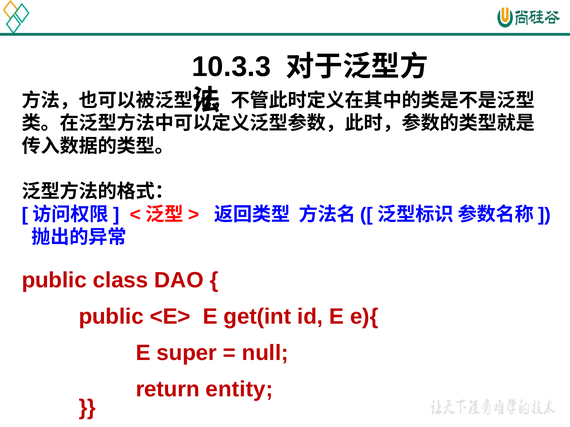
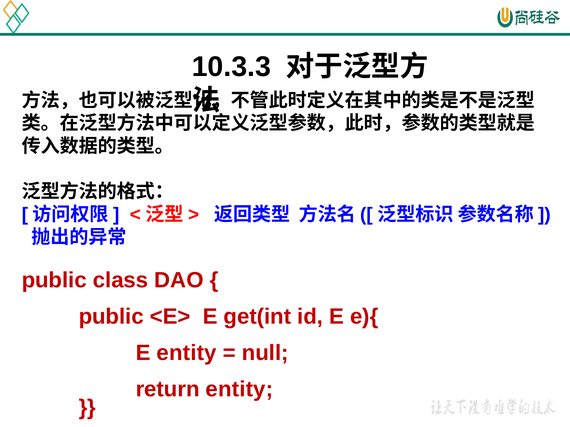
E super: super -> entity (187, 353)
